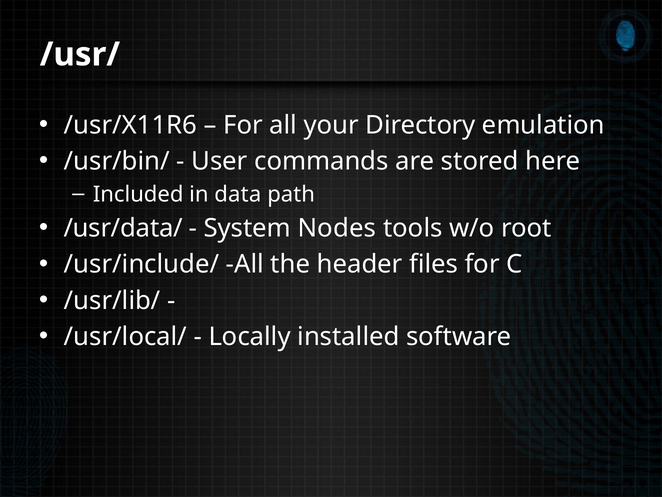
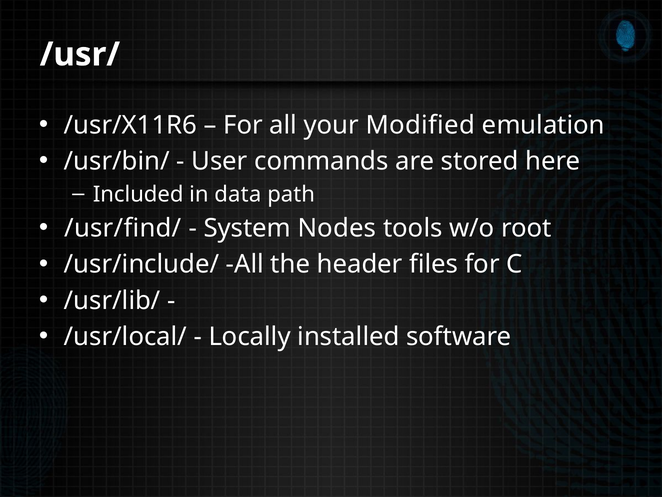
Directory: Directory -> Modified (420, 125)
/usr/data/: /usr/data/ -> /usr/find/ (123, 228)
